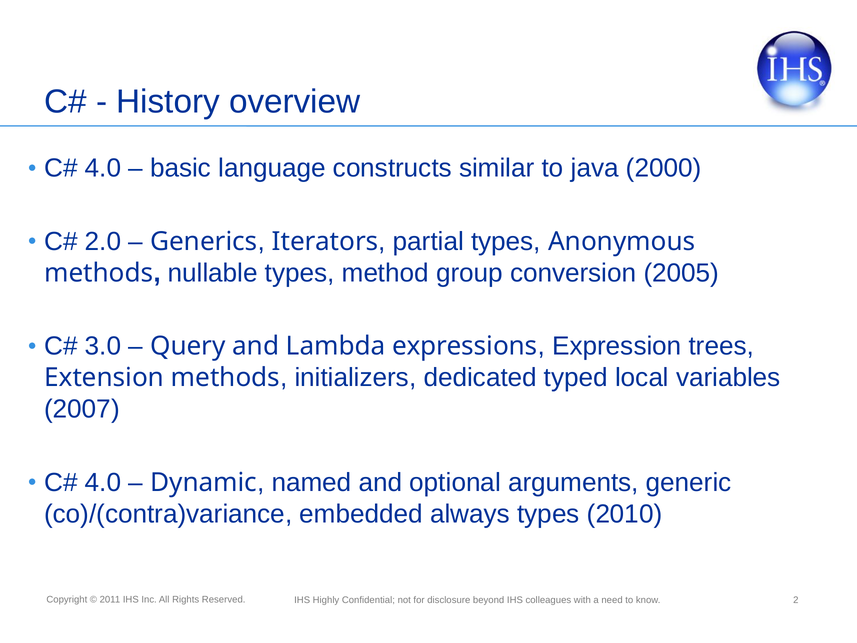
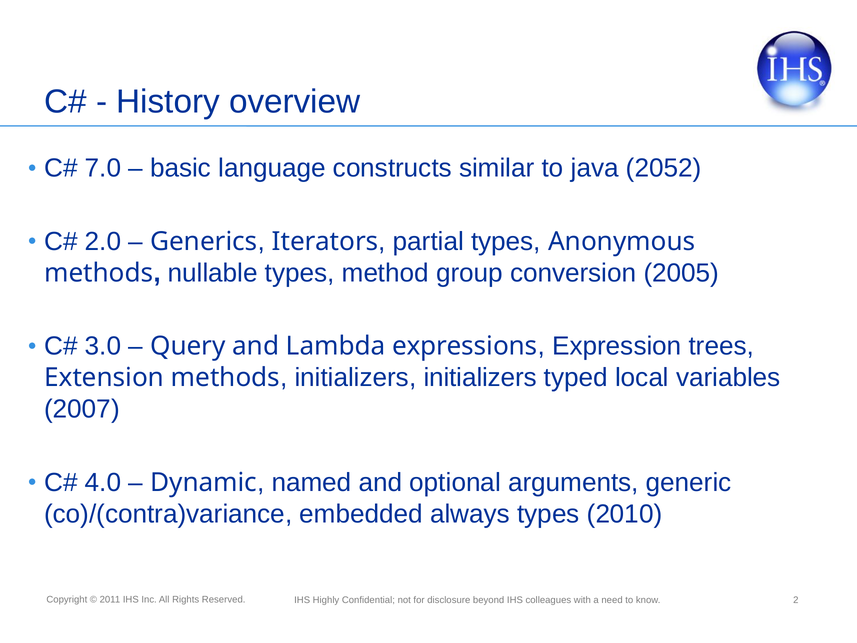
4.0: 4.0 -> 7.0 (103, 168)
2000: 2000 -> 2052 (664, 168)
initializers dedicated: dedicated -> initializers (480, 378)
